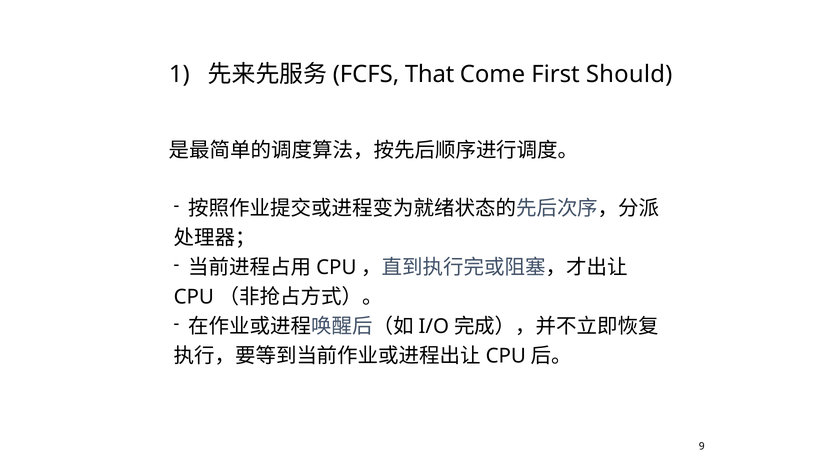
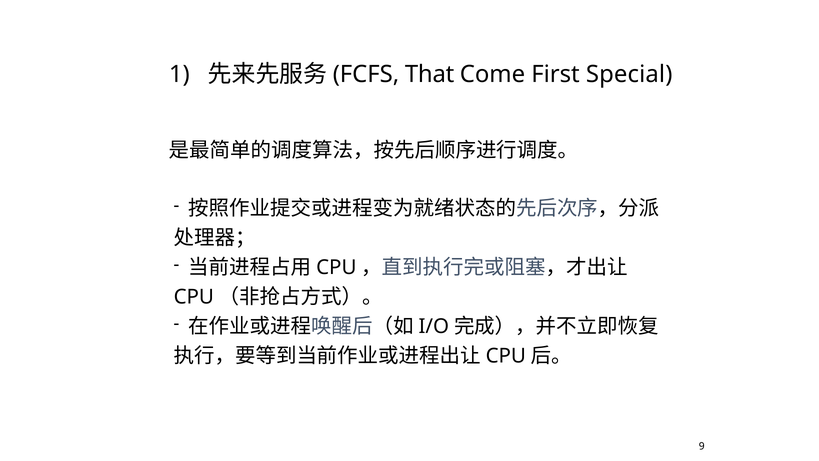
Should: Should -> Special (629, 74)
